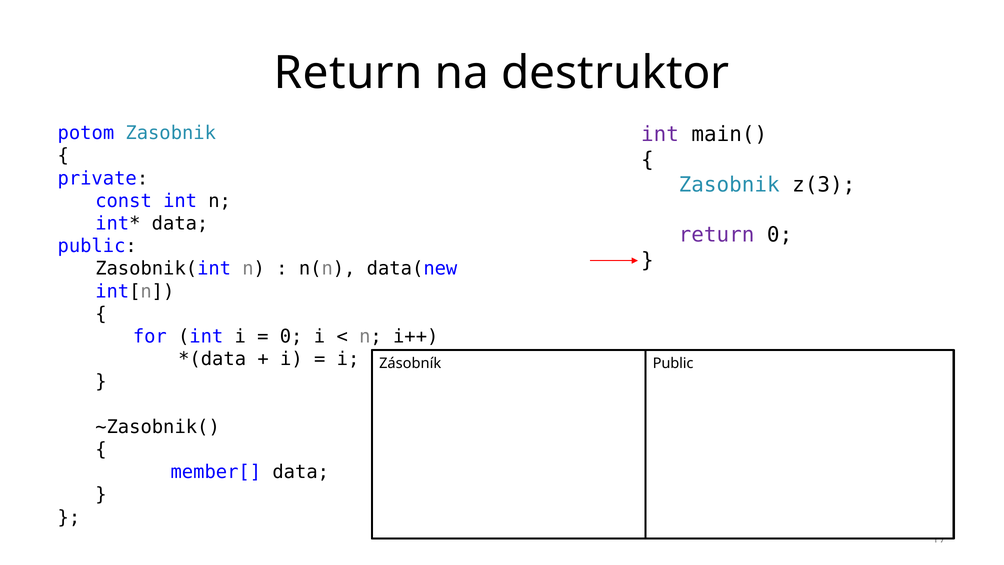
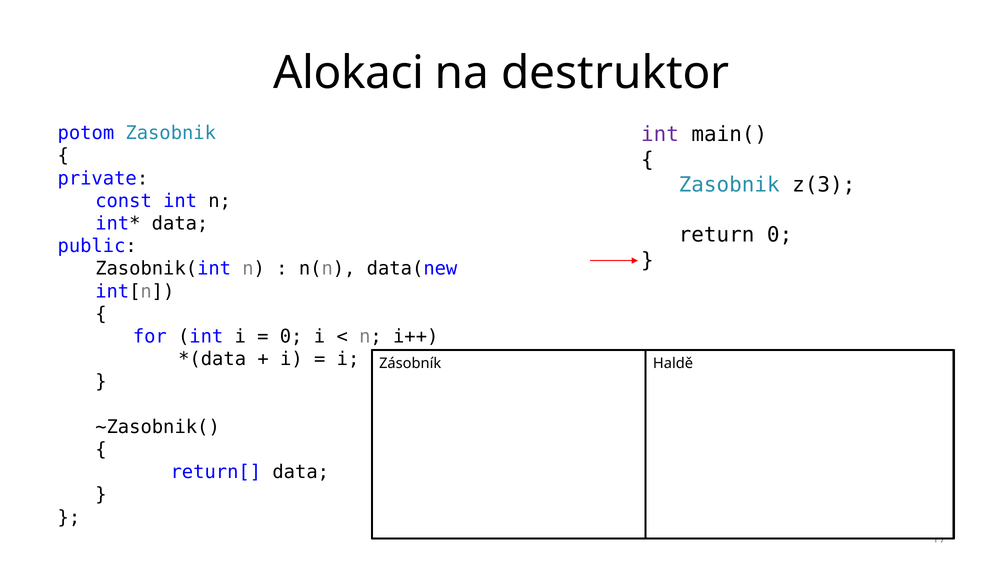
Return: Return -> Alokaci (349, 73)
return colour: purple -> black (717, 235)
Zásobník Public: Public -> Haldě (673, 363)
member[: member[ -> return[ (216, 472)
